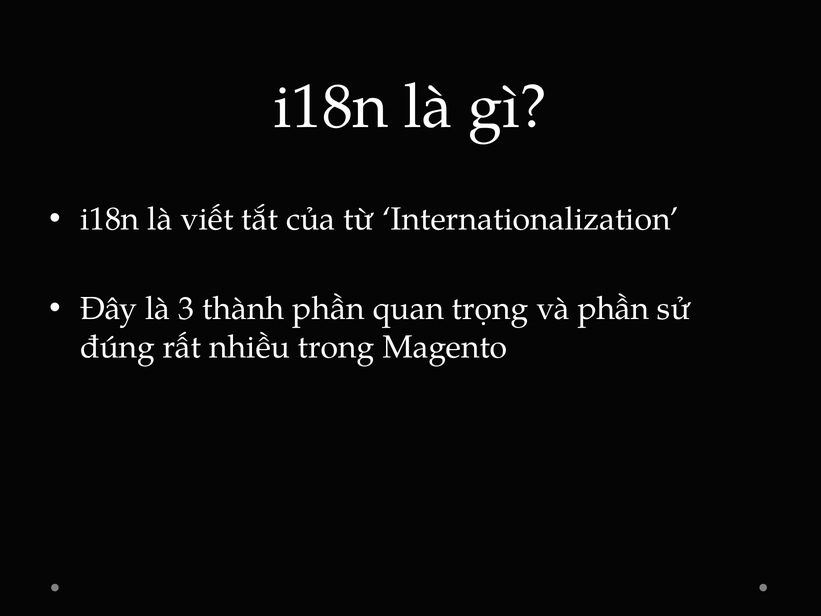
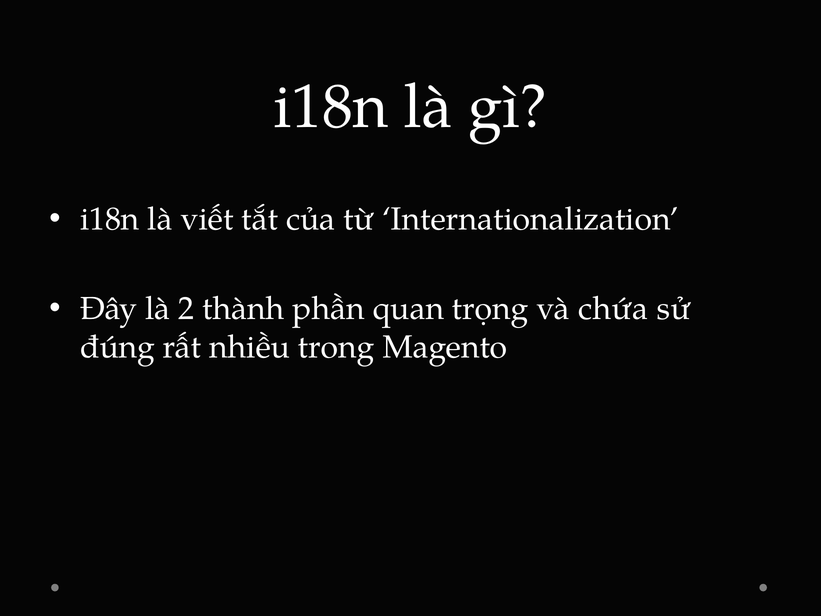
3: 3 -> 2 (186, 309)
và phần: phần -> chứa (613, 309)
